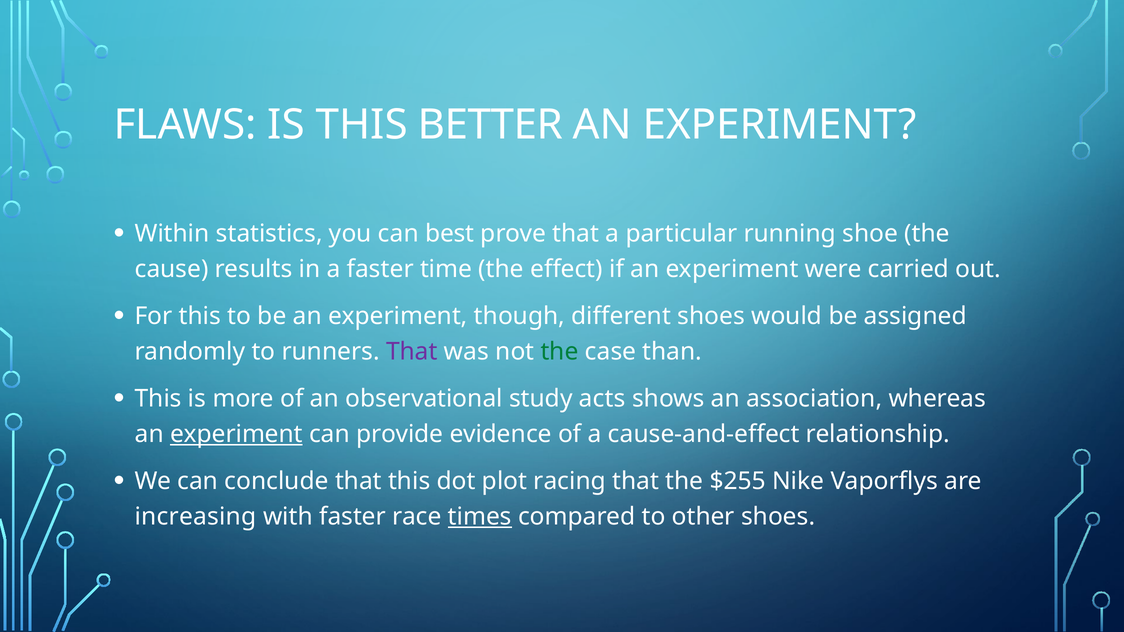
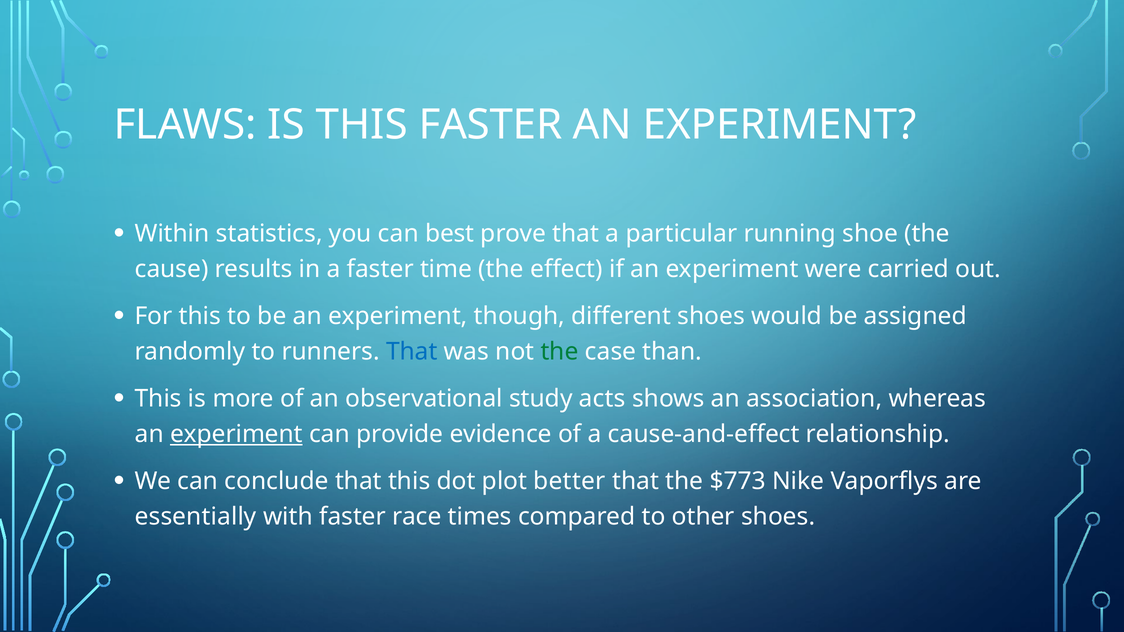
THIS BETTER: BETTER -> FASTER (490, 125)
That colour: purple -> blue (412, 352)
racing: racing -> better (570, 481)
$255: $255 -> $773 (738, 481)
increasing: increasing -> essentially (196, 517)
times underline: present -> none (480, 517)
